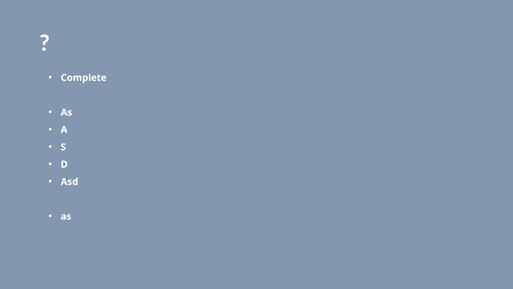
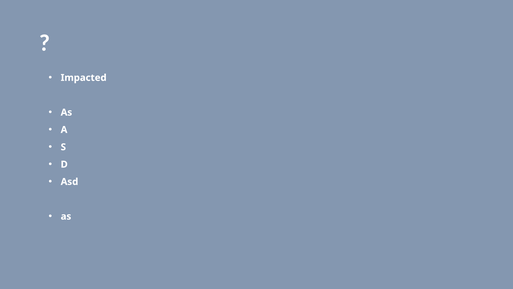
Complete: Complete -> Impacted (84, 78)
